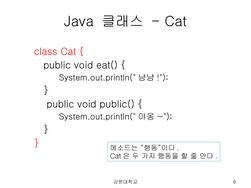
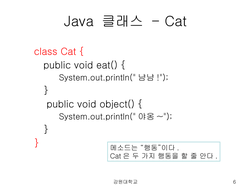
public(: public( -> object( (117, 104)
